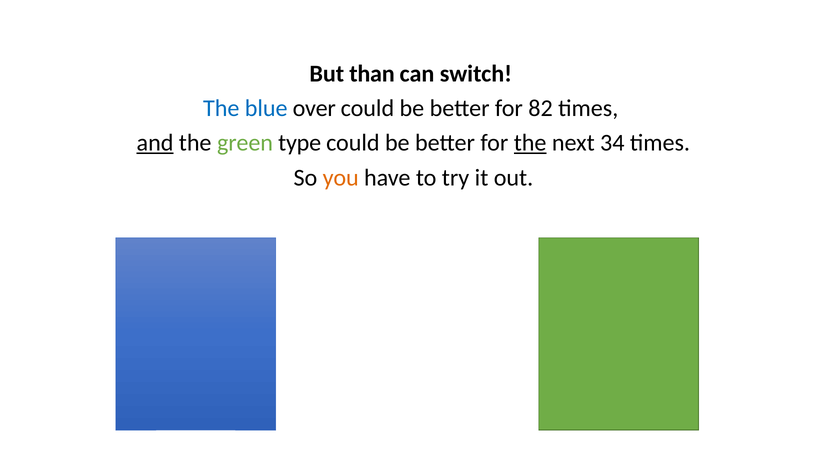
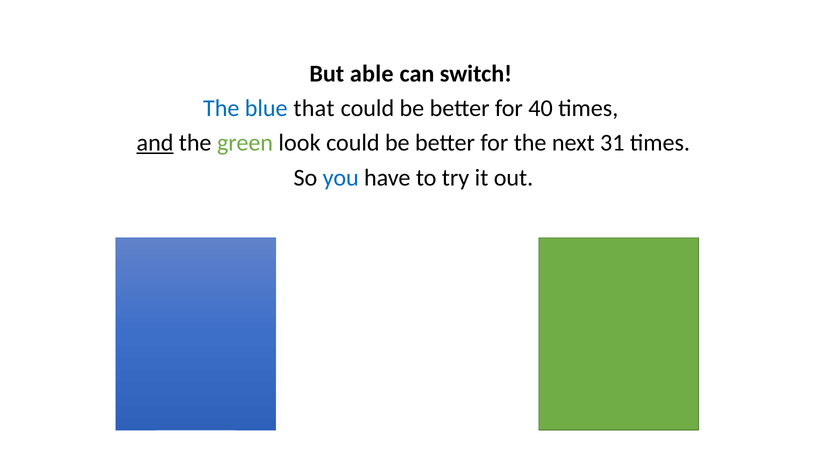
than: than -> able (372, 74)
over: over -> that (314, 108)
82: 82 -> 40 (541, 108)
type: type -> look (300, 143)
the underline: present -> none (530, 143)
34: 34 -> 31 (612, 143)
you colour: orange -> blue (341, 178)
